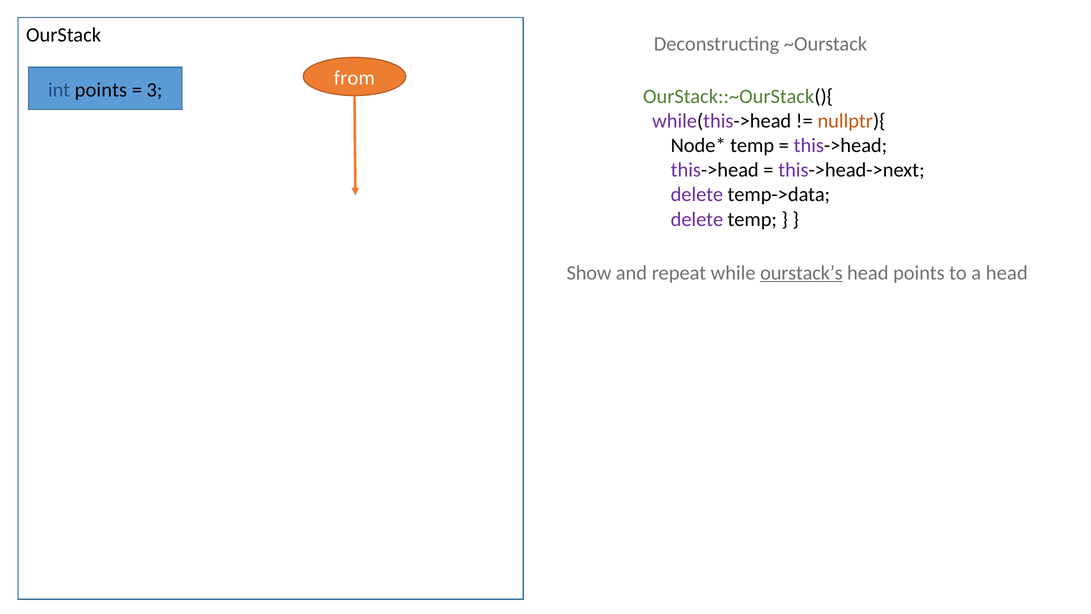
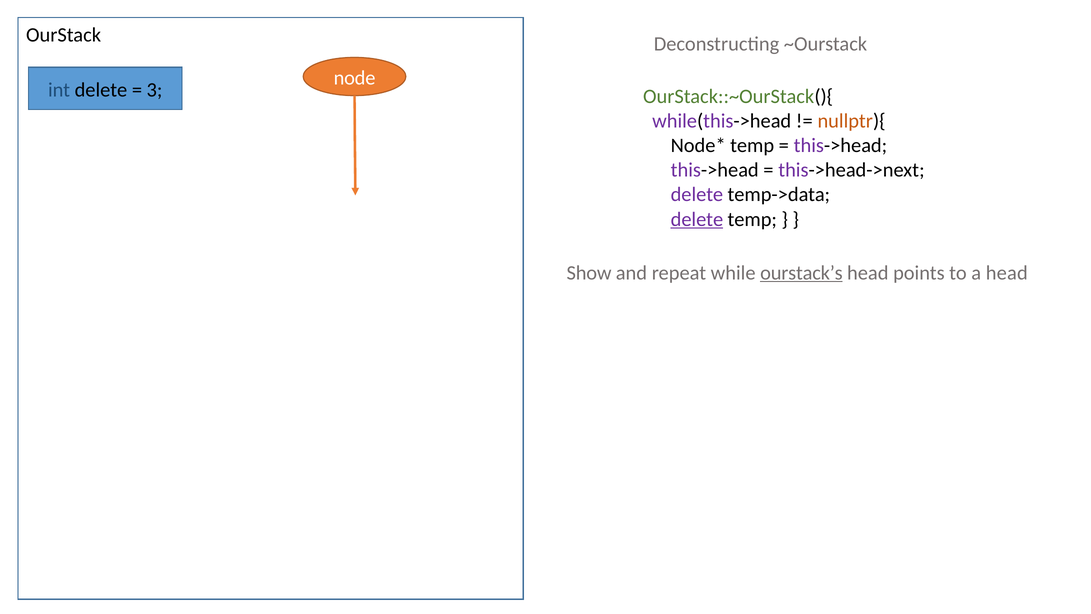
from: from -> node (355, 78)
int points: points -> delete (101, 90)
delete underline: none -> present (697, 219)
